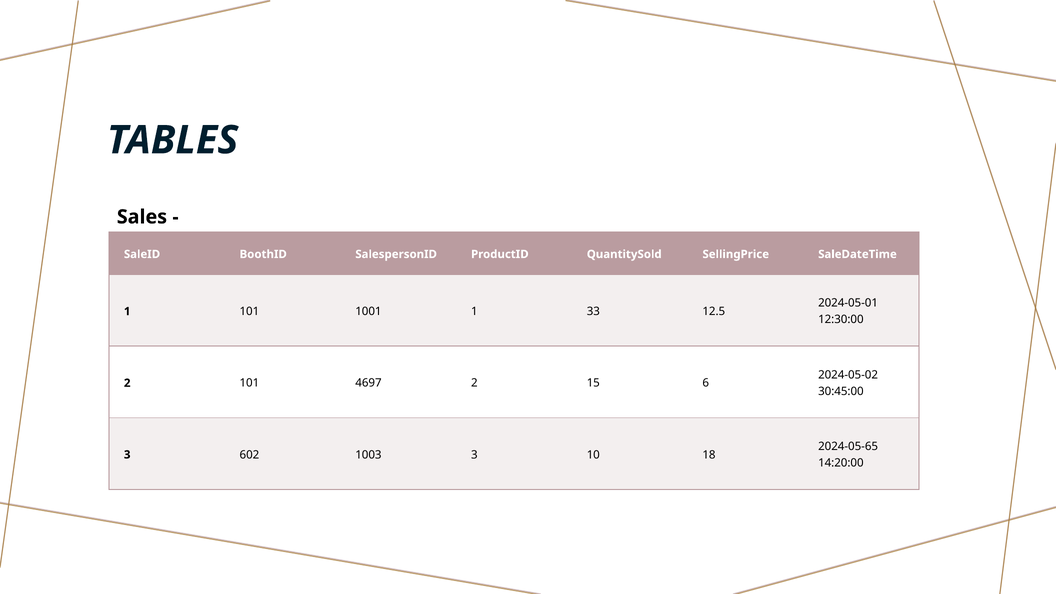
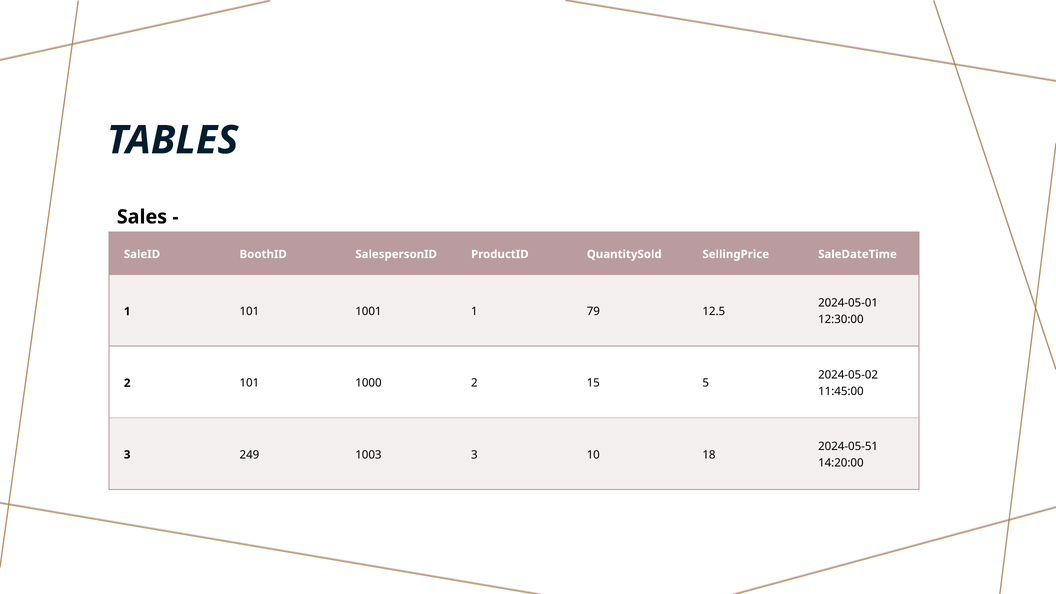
33: 33 -> 79 (593, 311)
4697: 4697 -> 1000 (368, 383)
6: 6 -> 5 (706, 383)
30:45:00: 30:45:00 -> 11:45:00 (841, 391)
2024-05-65: 2024-05-65 -> 2024-05-51 (848, 446)
602: 602 -> 249 (249, 455)
